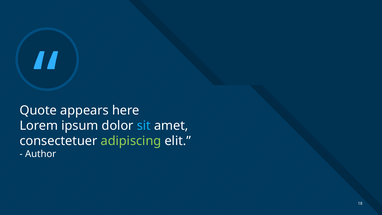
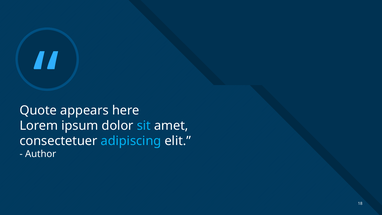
adipiscing colour: light green -> light blue (131, 141)
